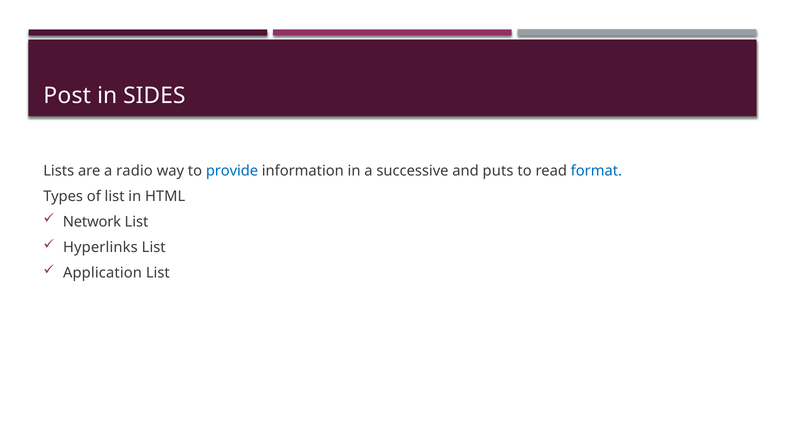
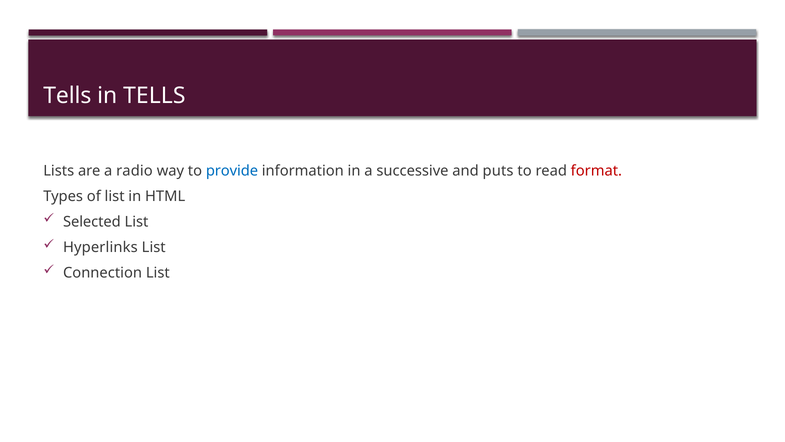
Post: Post -> Tells (67, 95)
in SIDES: SIDES -> TELLS (154, 95)
format colour: blue -> red (596, 171)
Network: Network -> Selected (92, 222)
Application: Application -> Connection (103, 273)
